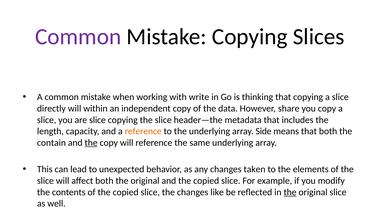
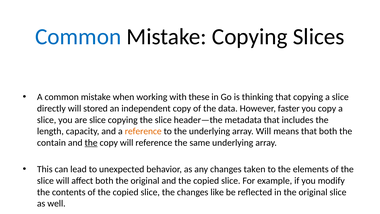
Common colour: purple -> blue (78, 37)
write: write -> these (199, 97)
within: within -> stored (95, 108)
share: share -> faster (289, 108)
array Side: Side -> Will (263, 131)
the underline: present -> none (290, 192)
